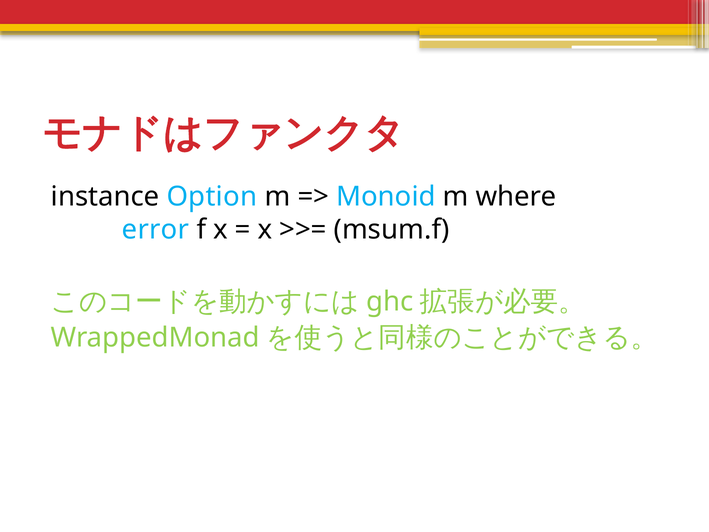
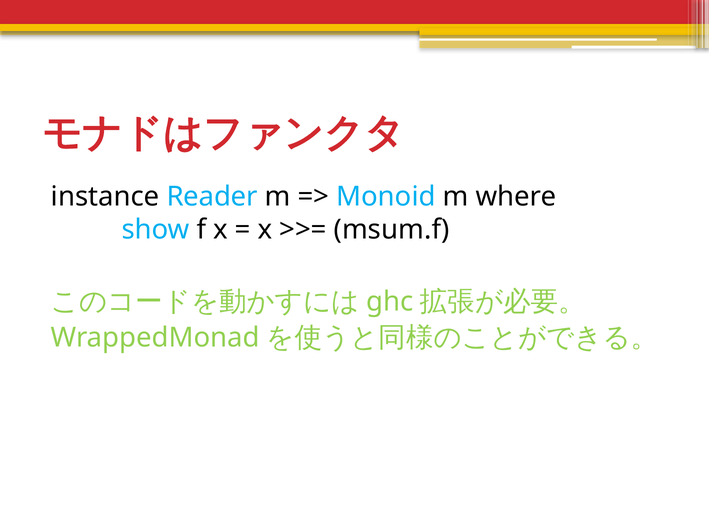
Option: Option -> Reader (212, 196)
error: error -> show (156, 229)
